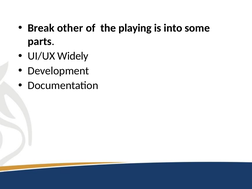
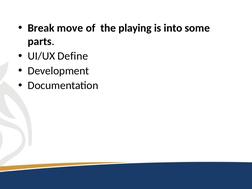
other: other -> move (70, 28)
Widely: Widely -> Define (73, 56)
